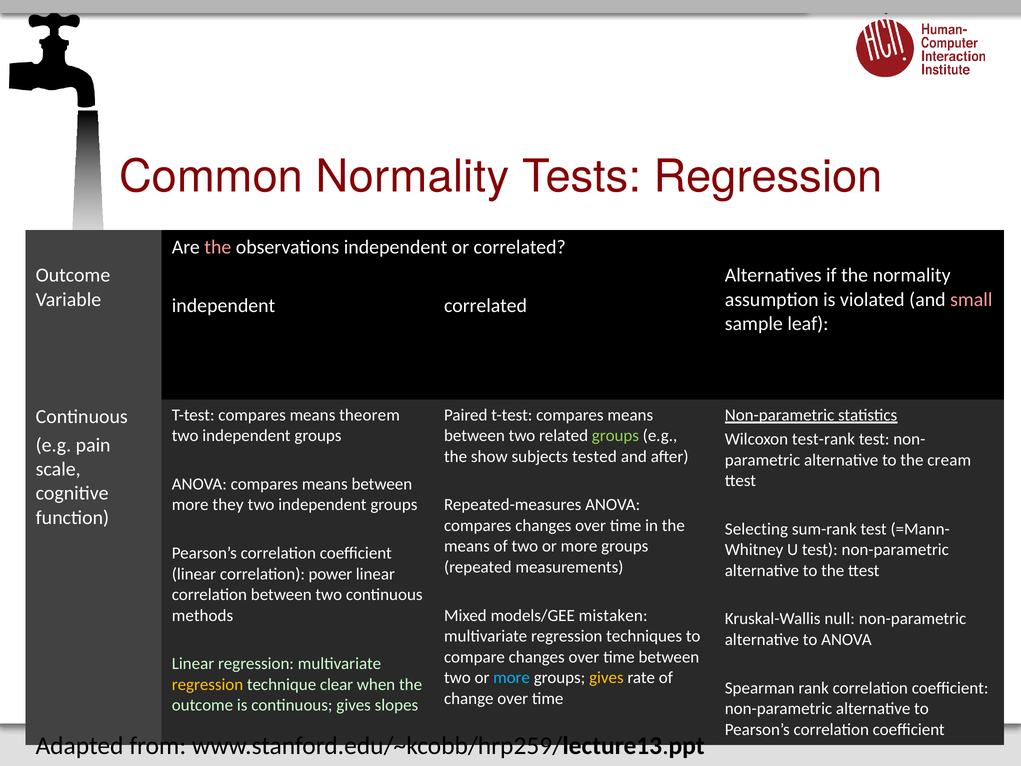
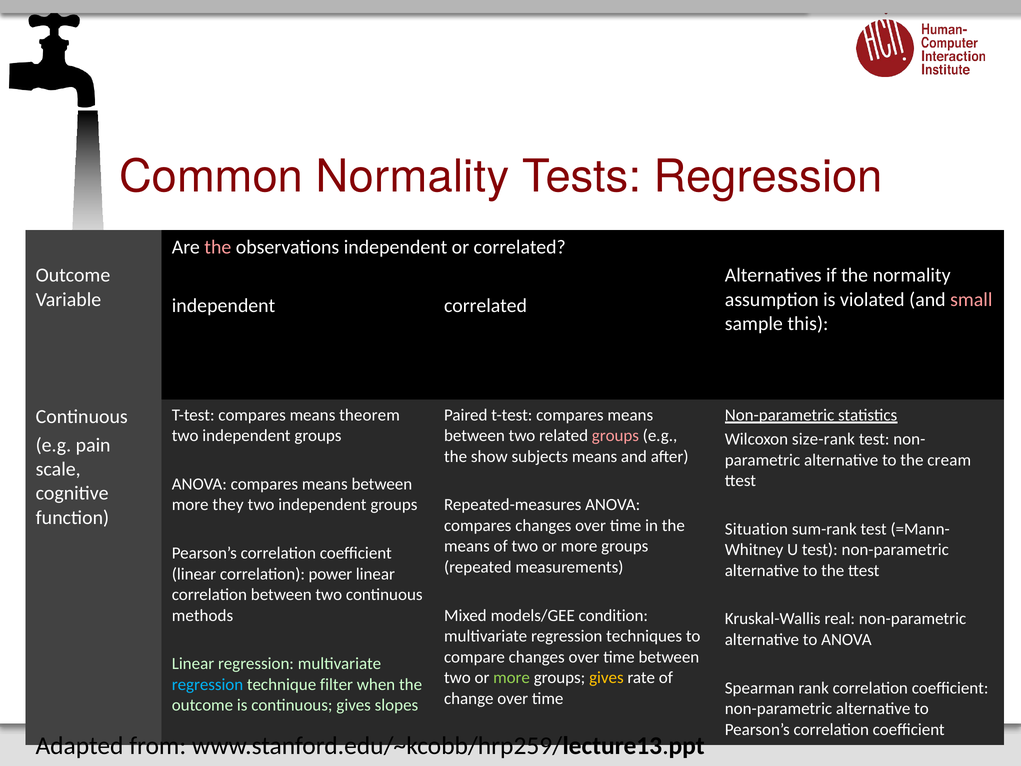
leaf: leaf -> this (808, 324)
groups colour: light green -> pink (615, 436)
test-rank: test-rank -> size-rank (823, 439)
subjects tested: tested -> means (595, 456)
Selecting: Selecting -> Situation (756, 529)
mistaken: mistaken -> condition (613, 615)
null: null -> real (840, 619)
more colour: light blue -> light green (512, 677)
regression colour: yellow -> light blue (208, 684)
clear: clear -> filter (336, 684)
